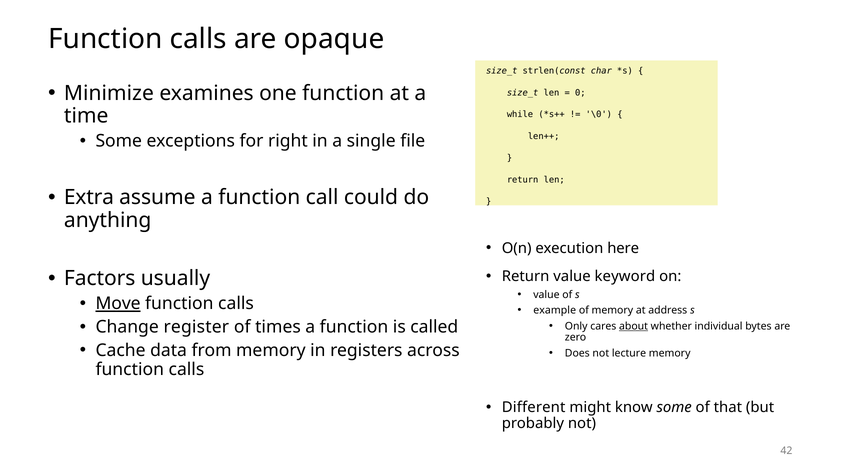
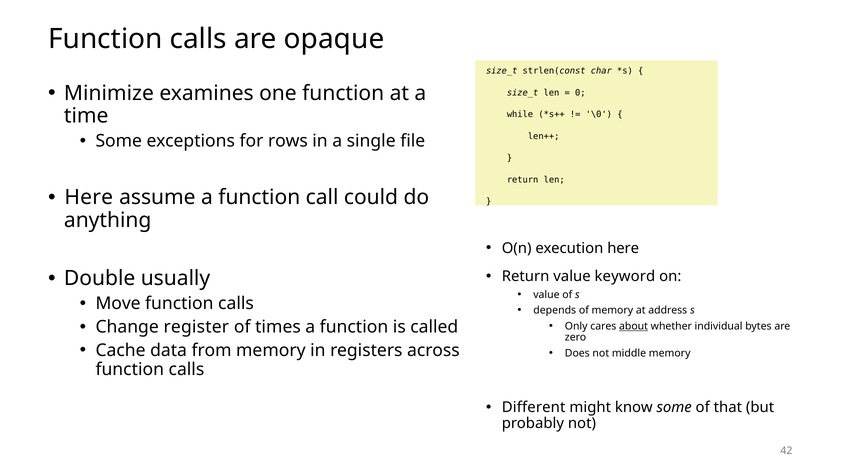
right: right -> rows (288, 141)
Extra: Extra -> Here (89, 198)
Factors: Factors -> Double (100, 279)
Move underline: present -> none (118, 304)
example: example -> depends (555, 310)
lecture: lecture -> middle (629, 353)
